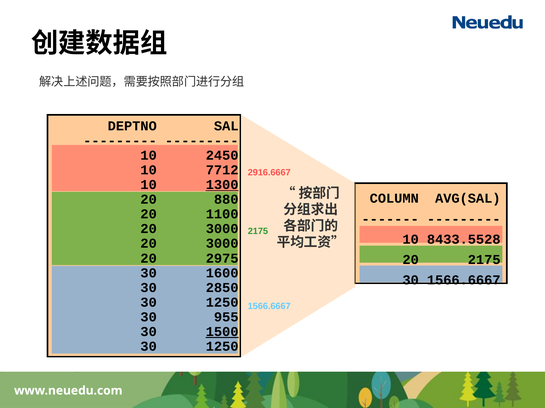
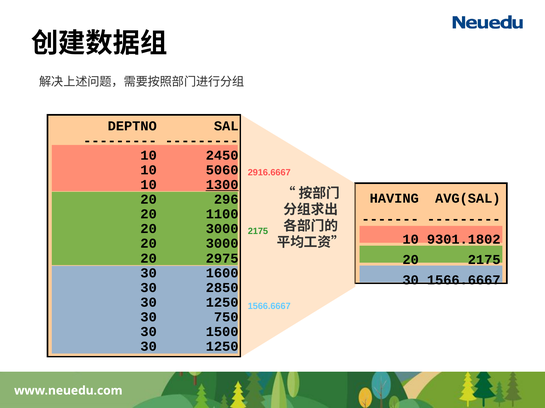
7712: 7712 -> 5060 (222, 170)
COLUMN: COLUMN -> HAVING (394, 199)
880: 880 -> 296 (226, 200)
8433.5528: 8433.5528 -> 9301.1802 (464, 240)
955: 955 -> 750 (226, 318)
1500 underline: present -> none (222, 332)
